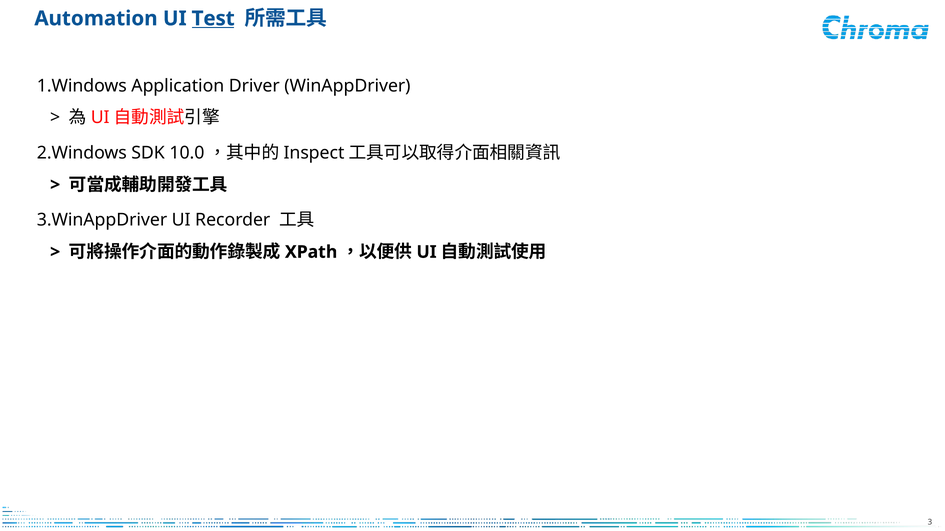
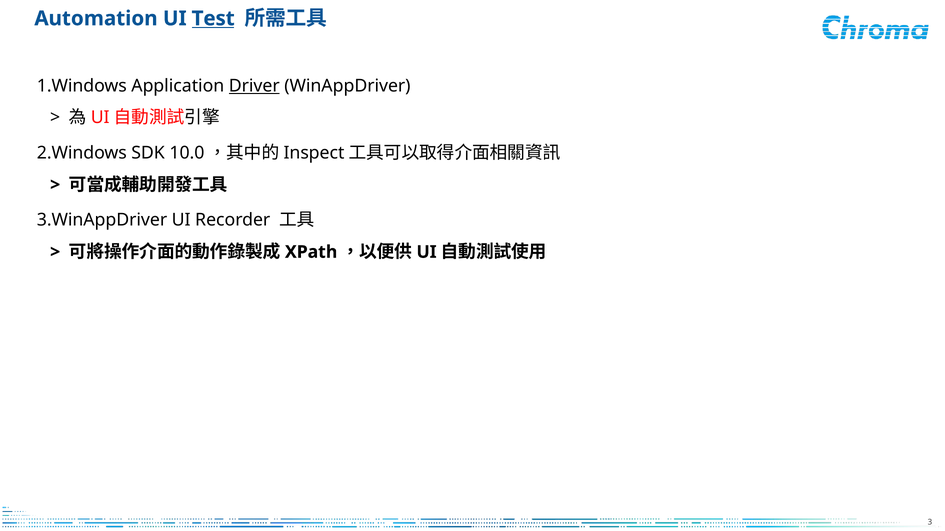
Driver underline: none -> present (254, 86)
